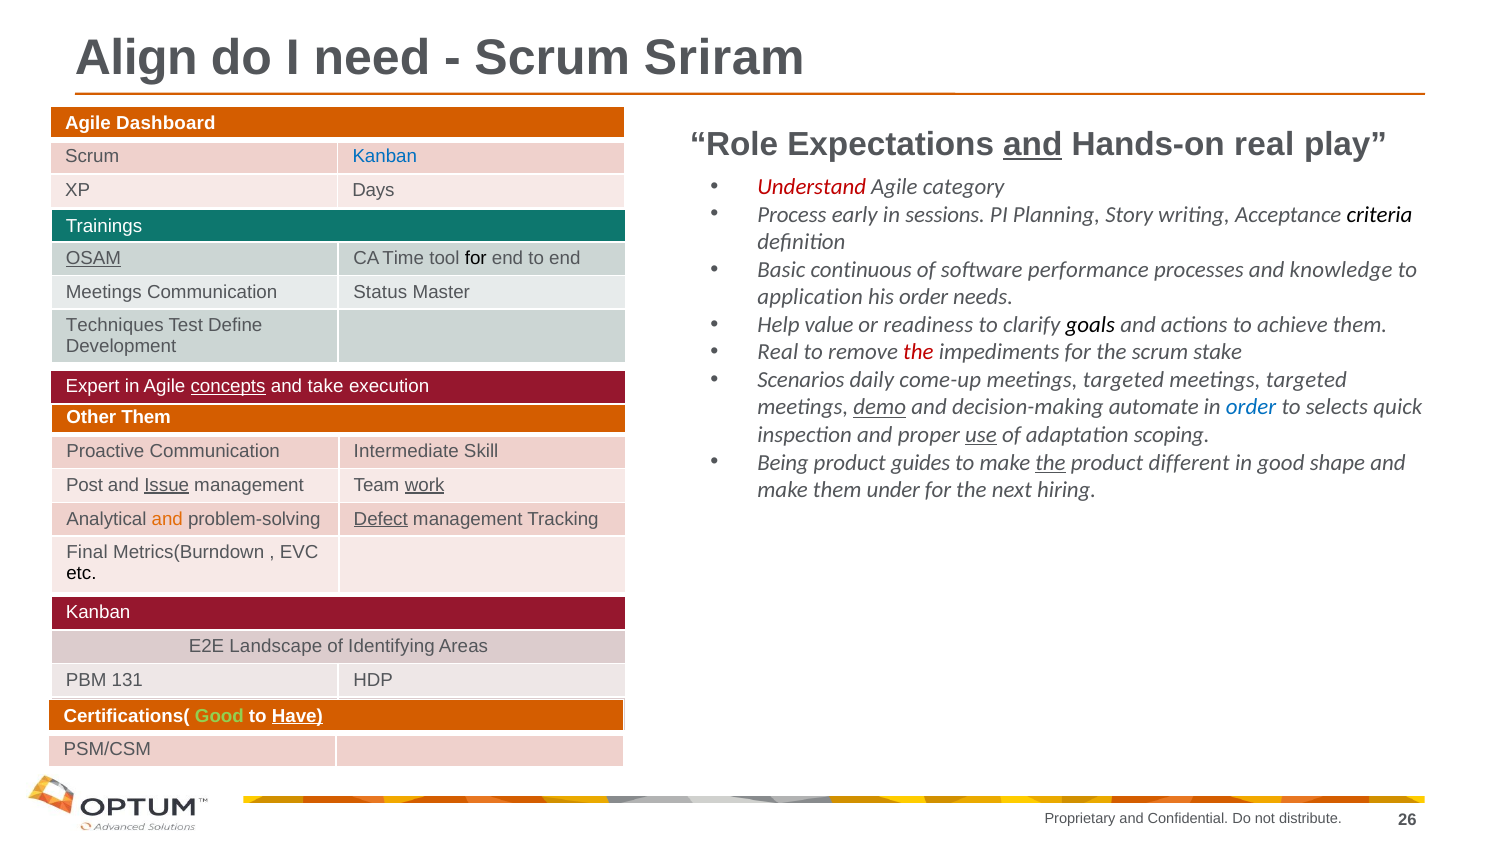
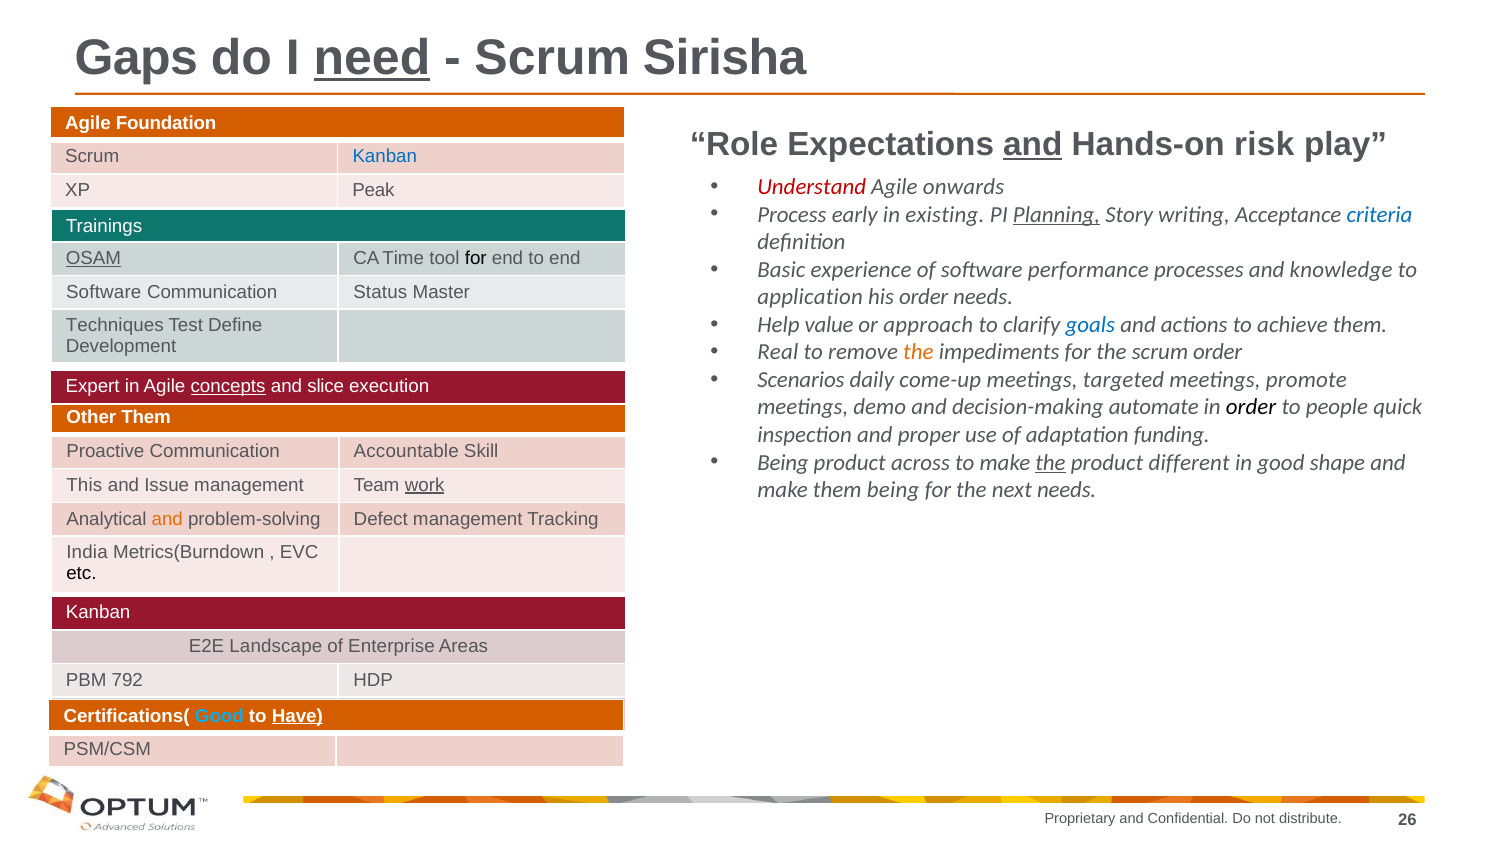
Align: Align -> Gaps (136, 58)
need underline: none -> present (372, 58)
Sriram: Sriram -> Sirisha (725, 58)
Dashboard: Dashboard -> Foundation (166, 123)
Hands-on real: real -> risk (1264, 144)
category: category -> onwards (964, 187)
Days: Days -> Peak (373, 190)
sessions: sessions -> existing (945, 215)
Planning underline: none -> present (1057, 215)
criteria colour: black -> blue (1379, 215)
continuous: continuous -> experience (861, 270)
Meetings: Meetings -> Software (104, 292)
readiness: readiness -> approach (928, 325)
goals colour: black -> blue (1090, 325)
the colour: red -> orange (918, 352)
scrum stake: stake -> order (1218, 352)
targeted: targeted -> promote (1306, 380)
take: take -> slice (326, 387)
demo underline: present -> none (880, 407)
order colour: blue -> black (1251, 407)
selects: selects -> people (1337, 407)
use underline: present -> none (981, 435)
scoping: scoping -> funding (1172, 435)
Intermediate: Intermediate -> Accountable (406, 451)
guides: guides -> across (921, 462)
Post: Post -> This (84, 485)
Issue underline: present -> none (167, 485)
them under: under -> being (893, 490)
next hiring: hiring -> needs (1067, 490)
Defect underline: present -> none (381, 519)
Final: Final -> India (87, 553)
Identifying: Identifying -> Enterprise (392, 646)
131: 131 -> 792 (127, 680)
Good colour: light green -> light blue (219, 716)
